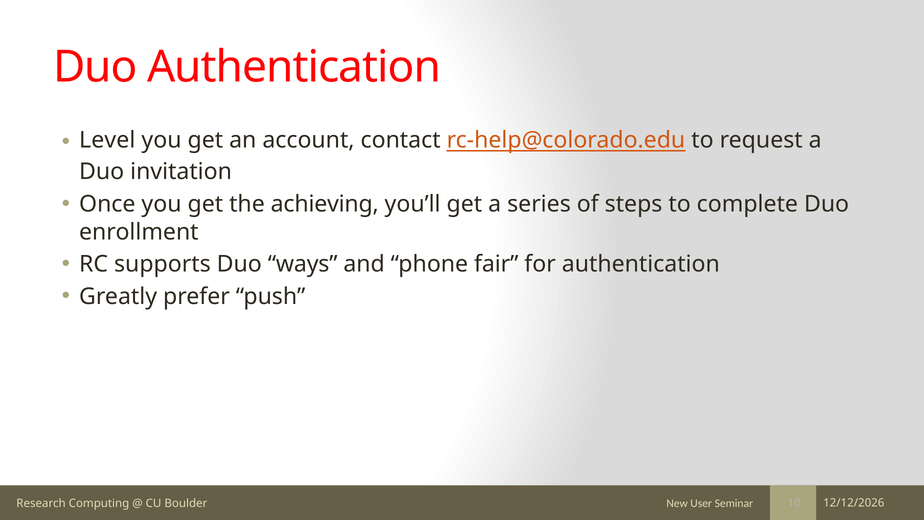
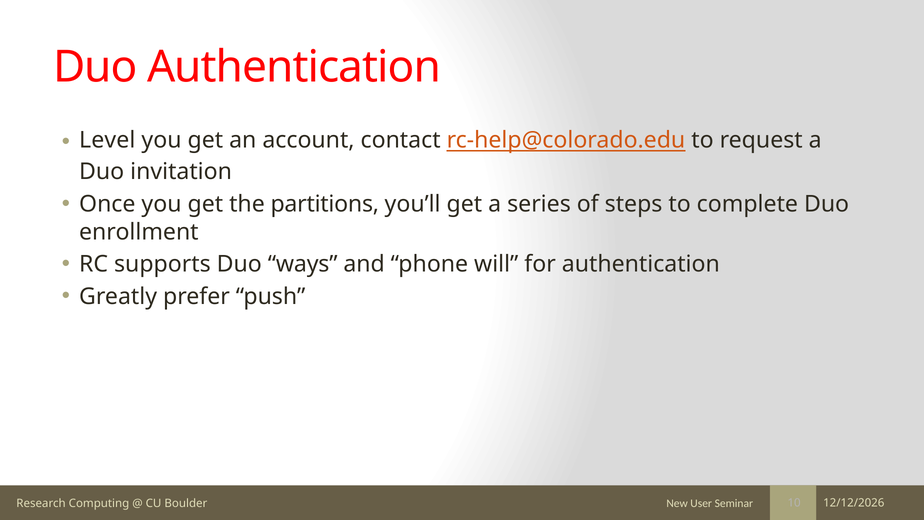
achieving: achieving -> partitions (325, 204)
fair: fair -> will (496, 264)
